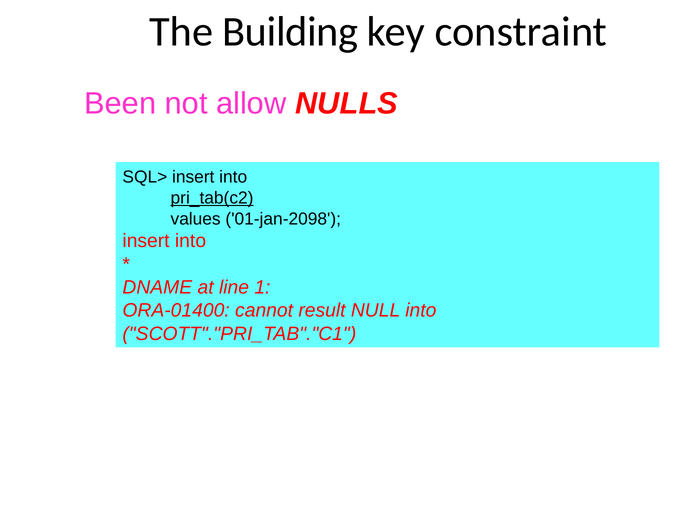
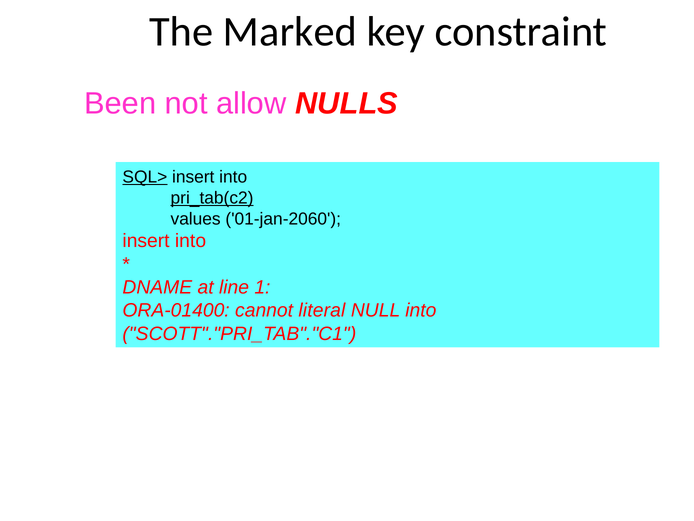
Building: Building -> Marked (290, 32)
SQL> underline: none -> present (145, 177)
01-jan-2098: 01-jan-2098 -> 01-jan-2060 (283, 219)
result: result -> literal (322, 310)
